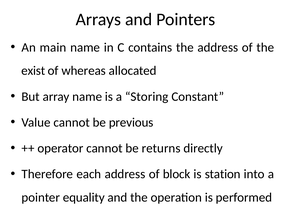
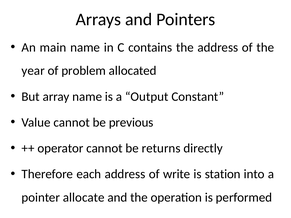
exist: exist -> year (33, 71)
whereas: whereas -> problem (84, 71)
Storing: Storing -> Output (147, 97)
block: block -> write (177, 174)
equality: equality -> allocate (84, 198)
